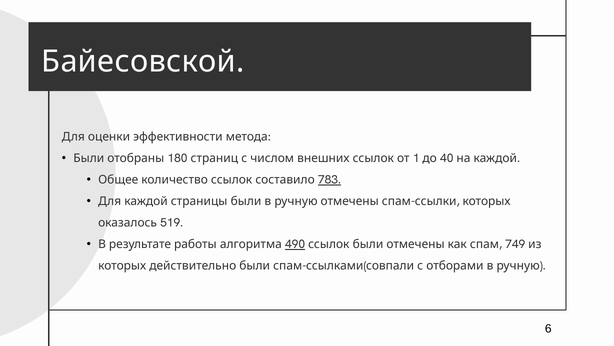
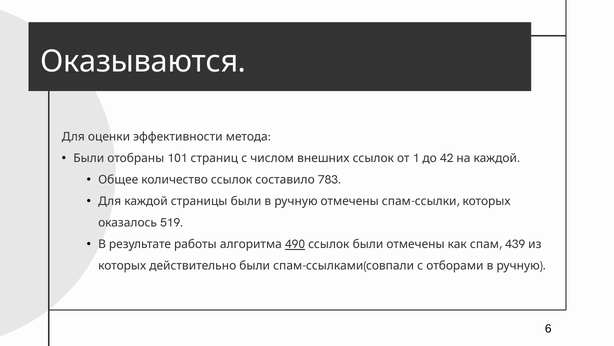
Байесовской: Байесовской -> Оказываются (143, 61)
180: 180 -> 101 (177, 158)
40: 40 -> 42 (447, 158)
783 underline: present -> none (329, 179)
749: 749 -> 439 (515, 244)
